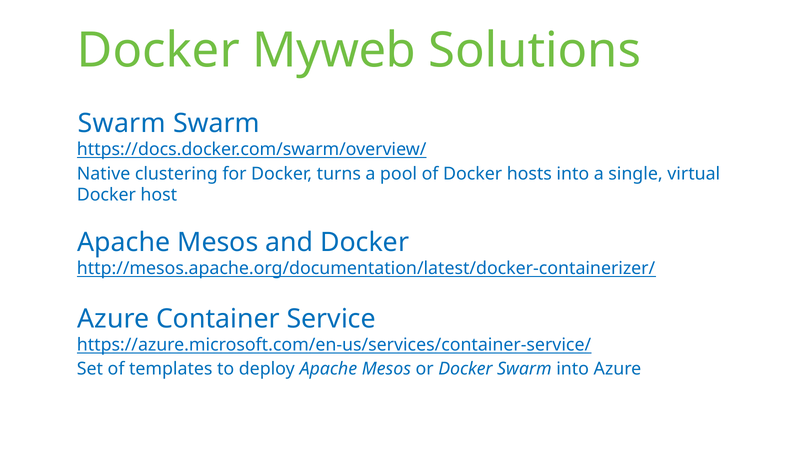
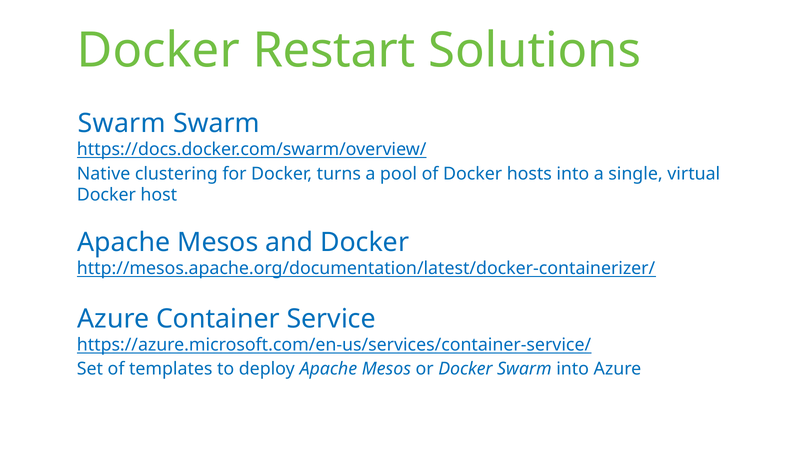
Myweb: Myweb -> Restart (334, 50)
